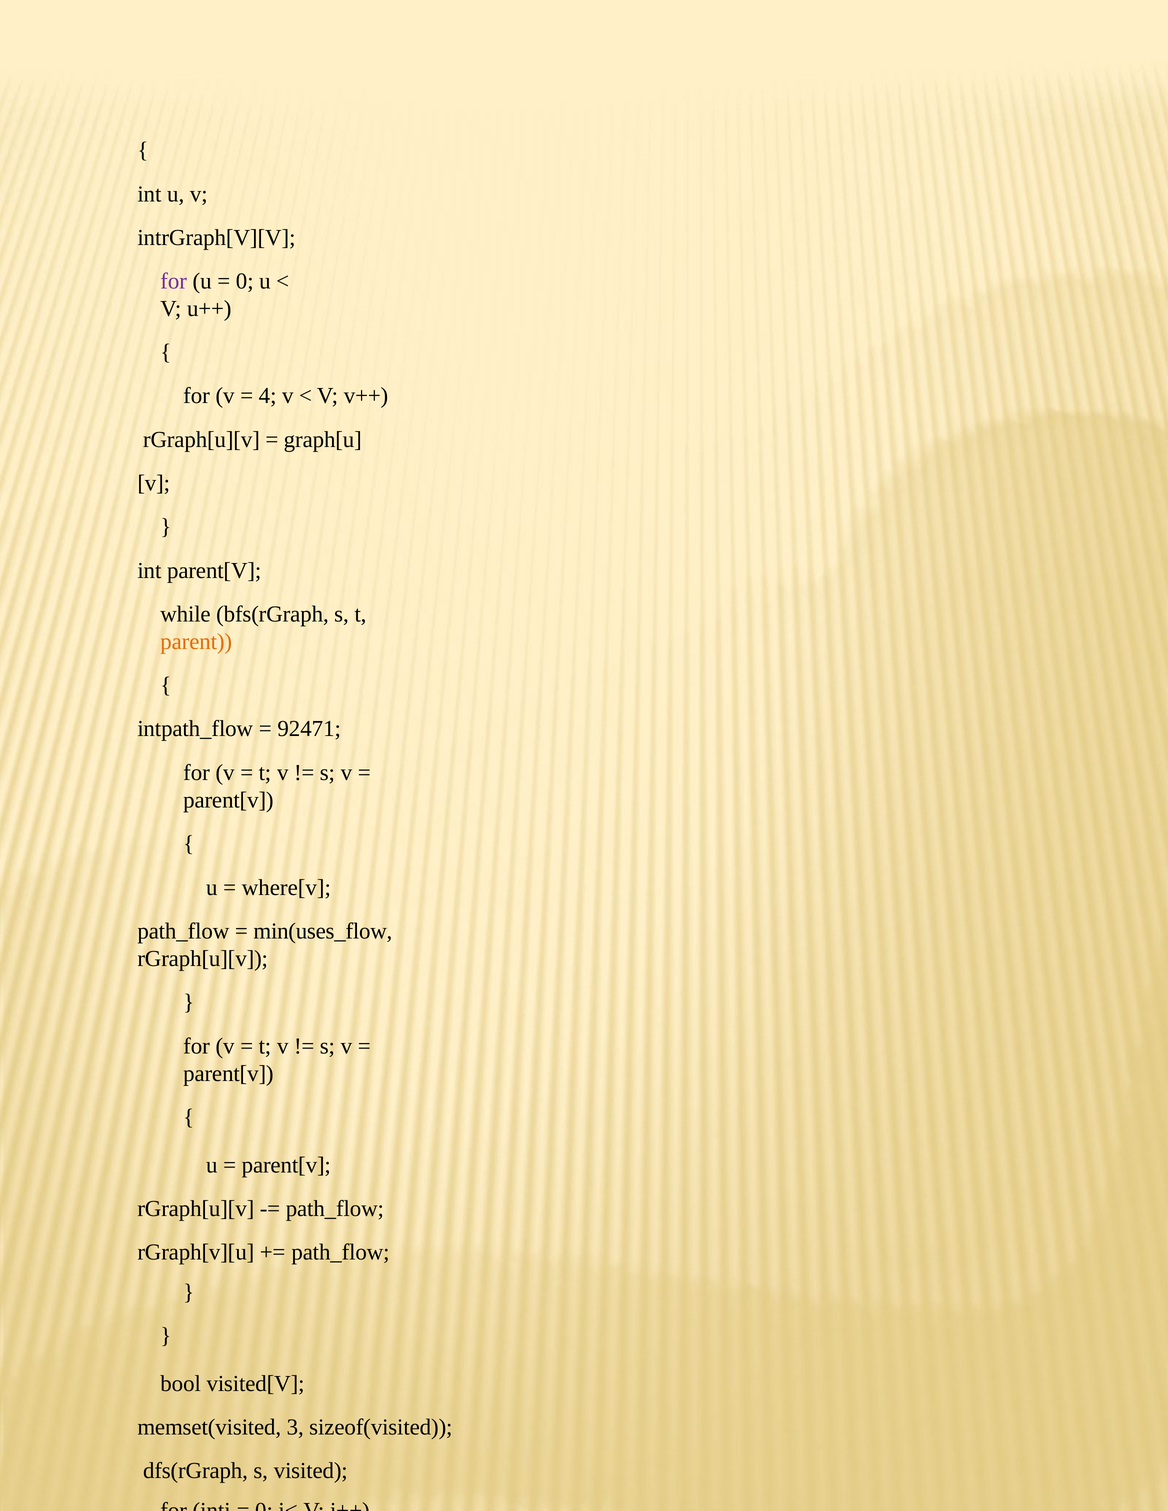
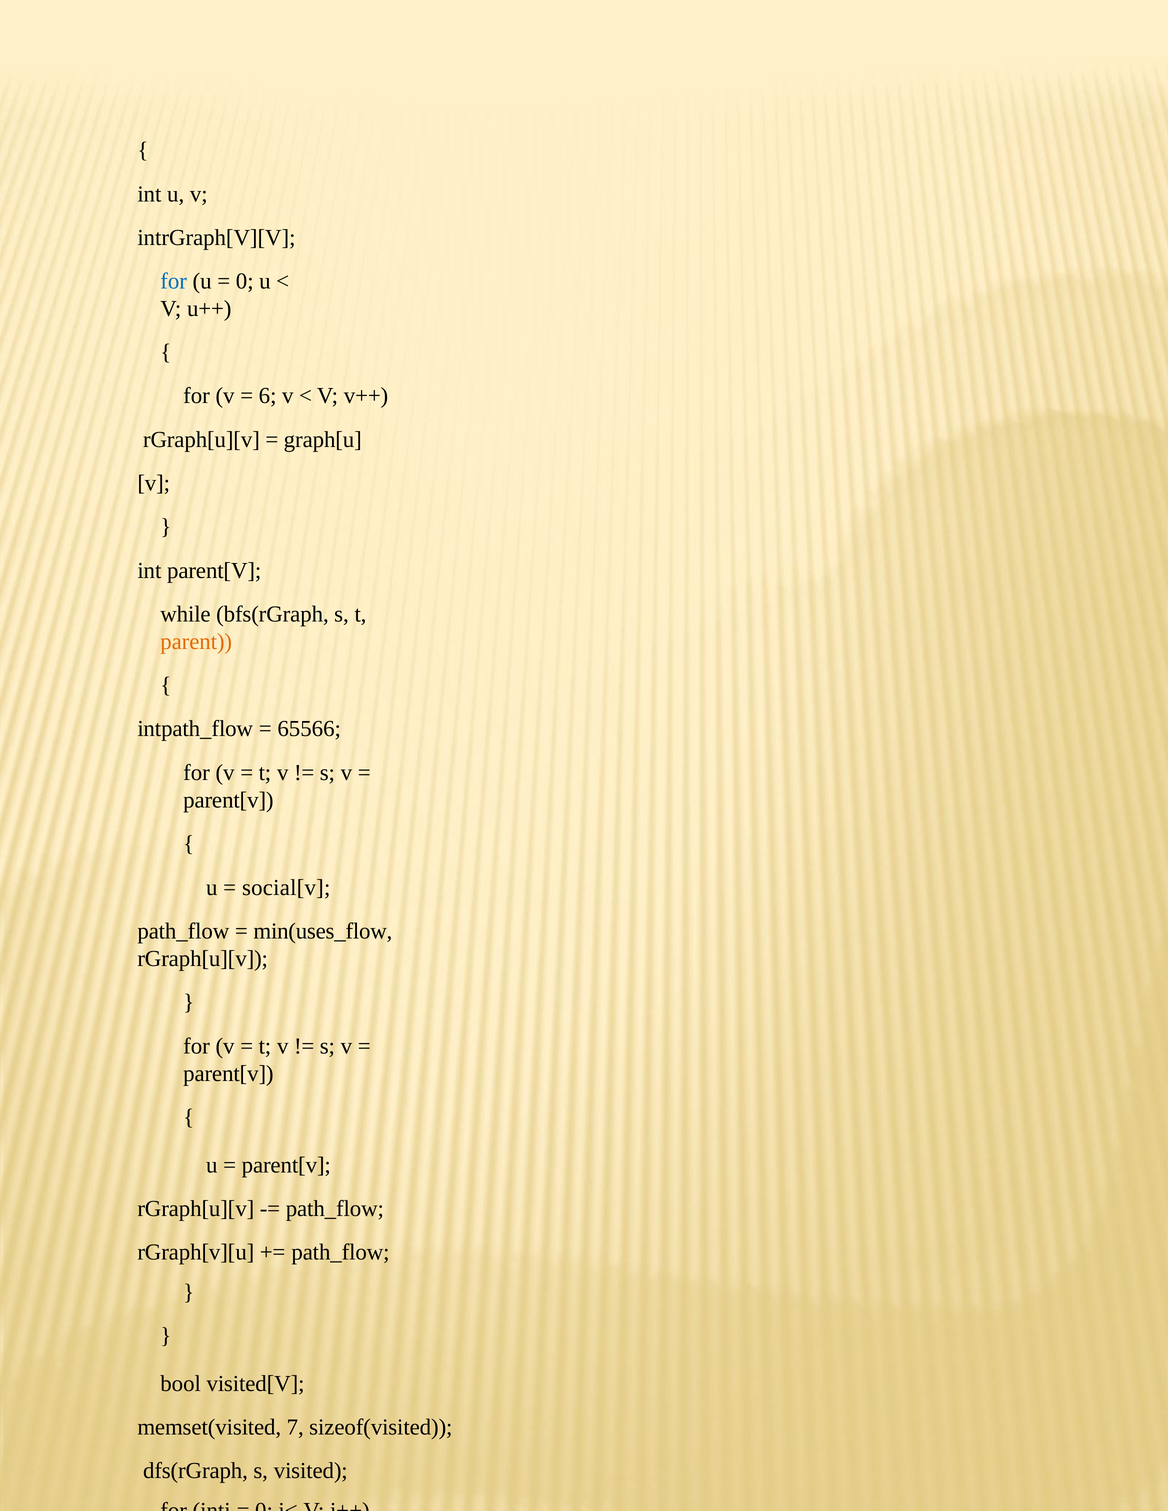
for colour: purple -> blue (174, 281)
4: 4 -> 6 (268, 396)
92471: 92471 -> 65566 (309, 729)
where[v: where[v -> social[v (286, 888)
3: 3 -> 7 (295, 1428)
